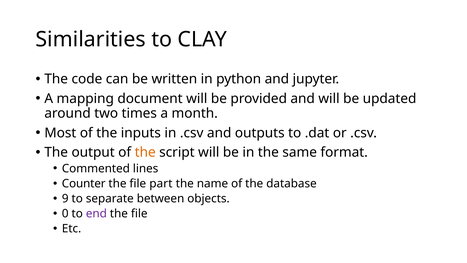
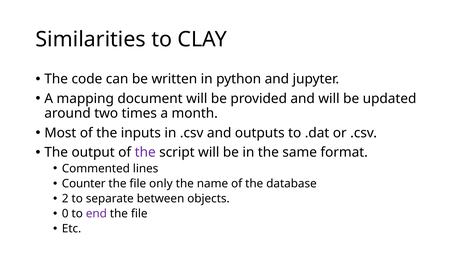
the colour: orange -> purple (145, 152)
part: part -> only (161, 183)
9: 9 -> 2 (65, 198)
